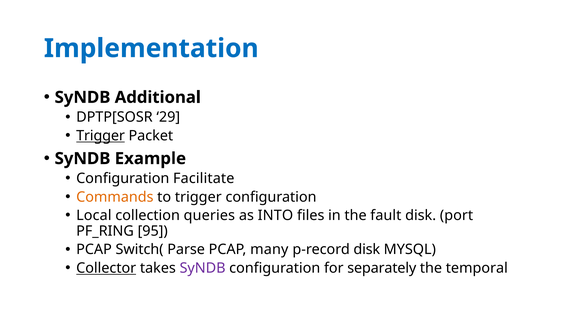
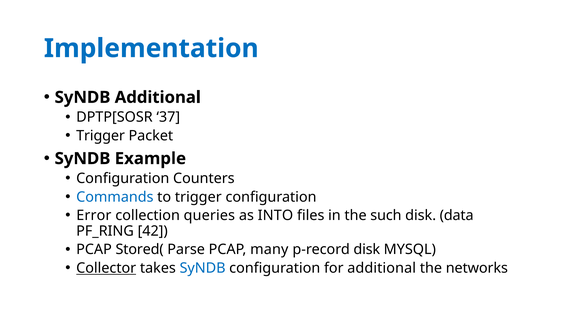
29: 29 -> 37 (168, 117)
Trigger underline: present -> none (101, 136)
Facilitate: Facilitate -> Counters (204, 178)
Commands colour: orange -> blue (115, 197)
Local: Local -> Error (94, 215)
fault: fault -> such (386, 215)
port: port -> data (457, 215)
95: 95 -> 42 (153, 231)
Switch(: Switch( -> Stored( (140, 249)
SyNDB colour: purple -> blue (203, 268)
for separately: separately -> additional (382, 268)
temporal: temporal -> networks (477, 268)
